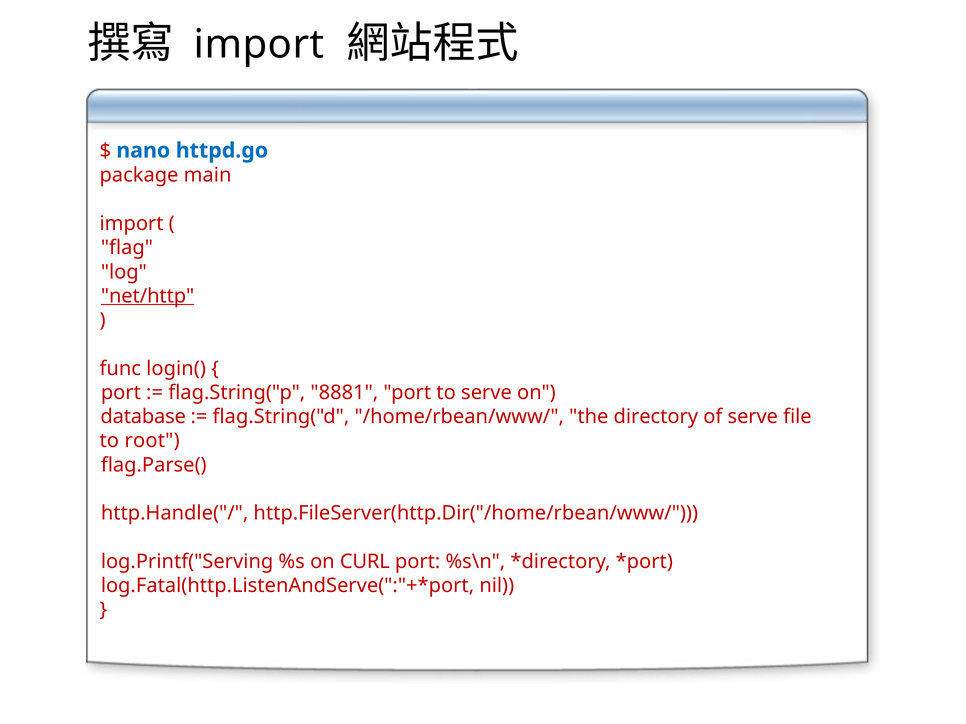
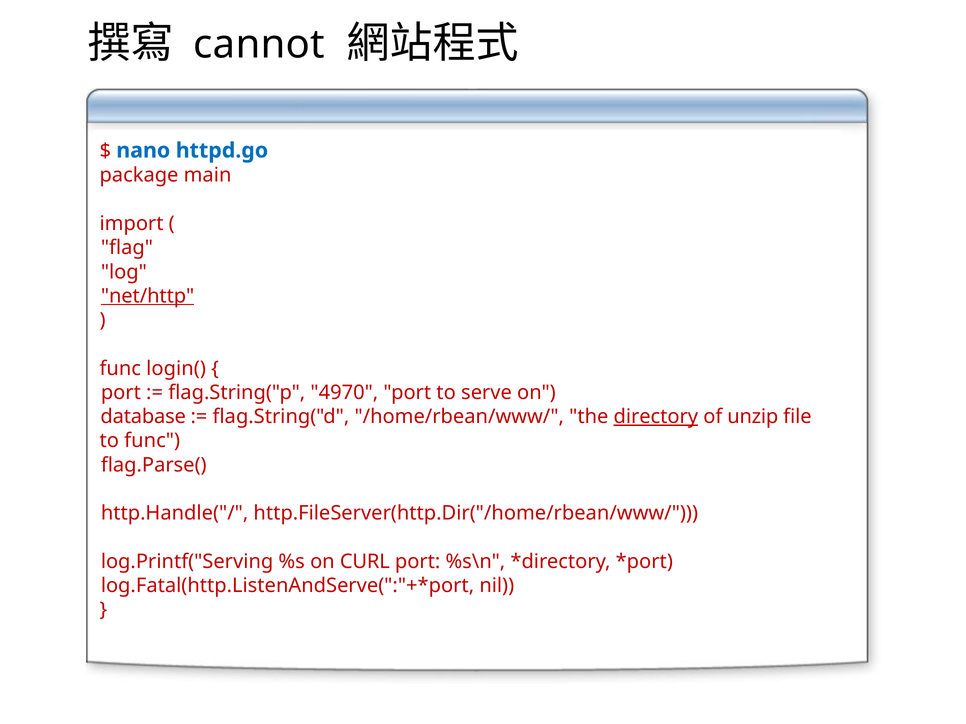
import: import -> cannot (259, 44)
8881: 8881 -> 4970 (344, 393)
directory underline: none -> present (656, 417)
of serve: serve -> unzip (753, 417)
to root: root -> func (152, 441)
